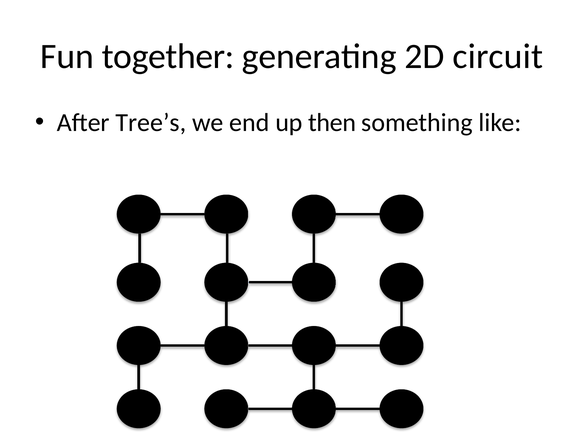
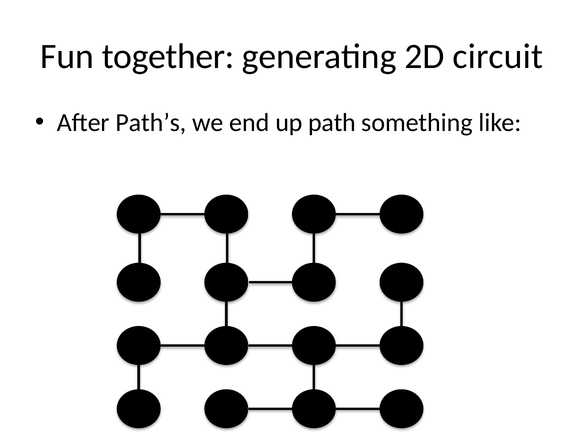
Tree’s: Tree’s -> Path’s (151, 123)
then: then -> path (332, 123)
